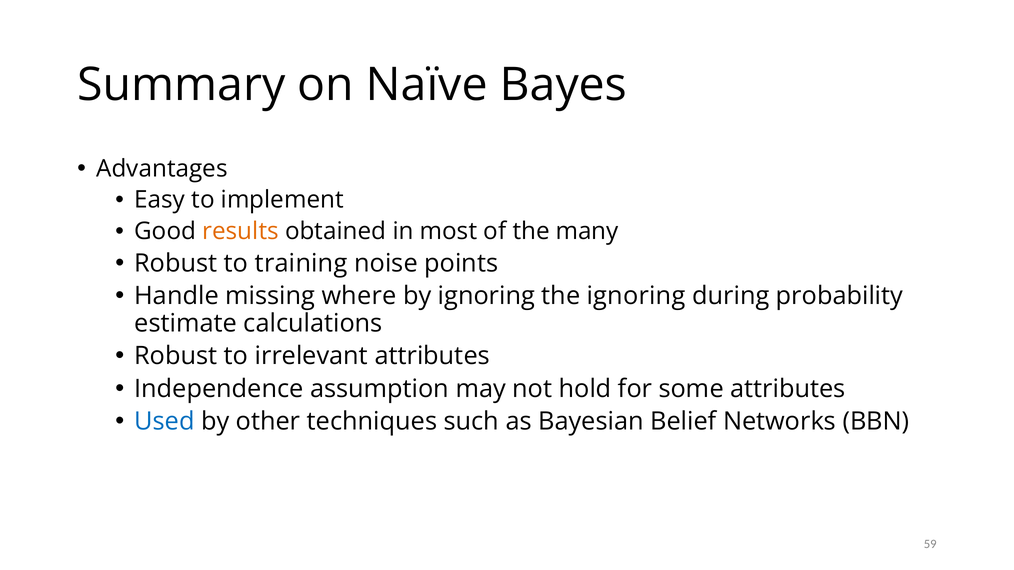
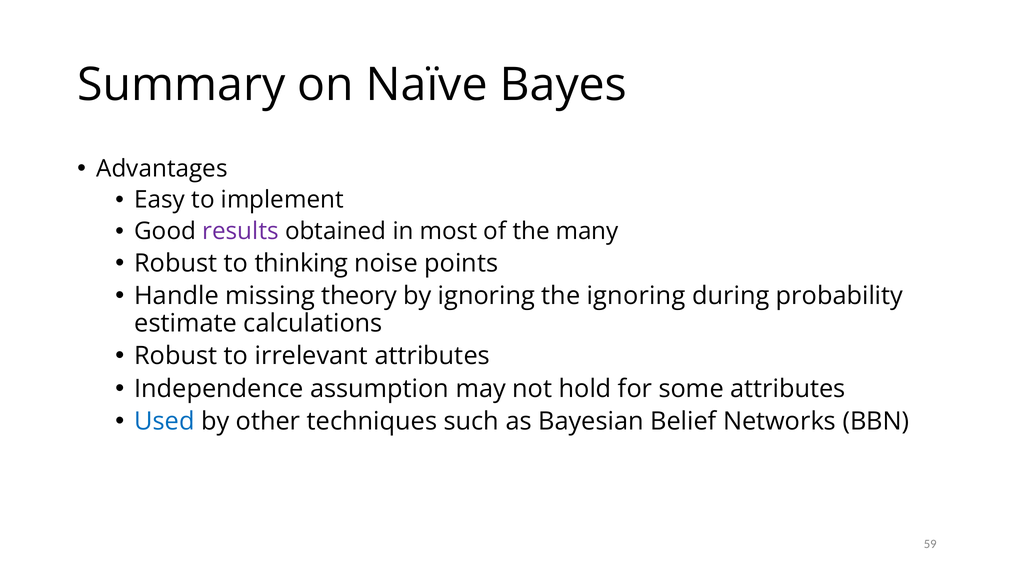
results colour: orange -> purple (241, 232)
training: training -> thinking (301, 264)
where: where -> theory (359, 296)
